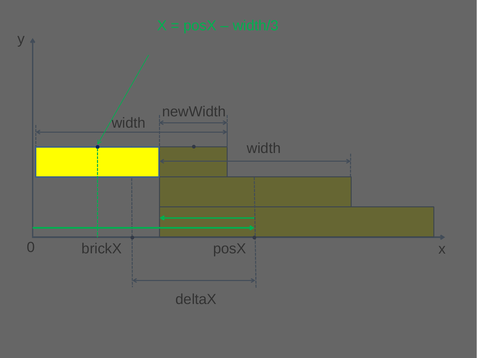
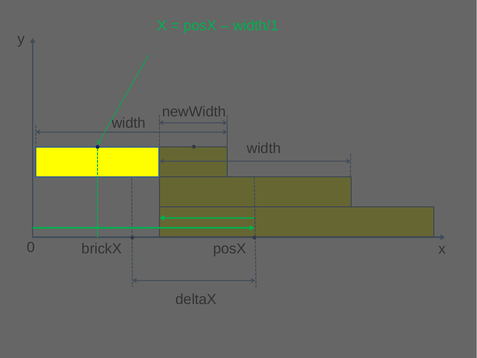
width/3: width/3 -> width/1 (256, 26)
